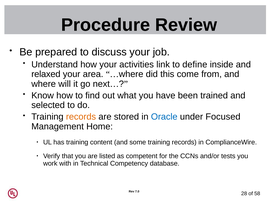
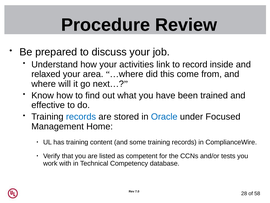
define: define -> record (195, 64)
selected: selected -> effective (48, 105)
records colour: orange -> blue (81, 116)
